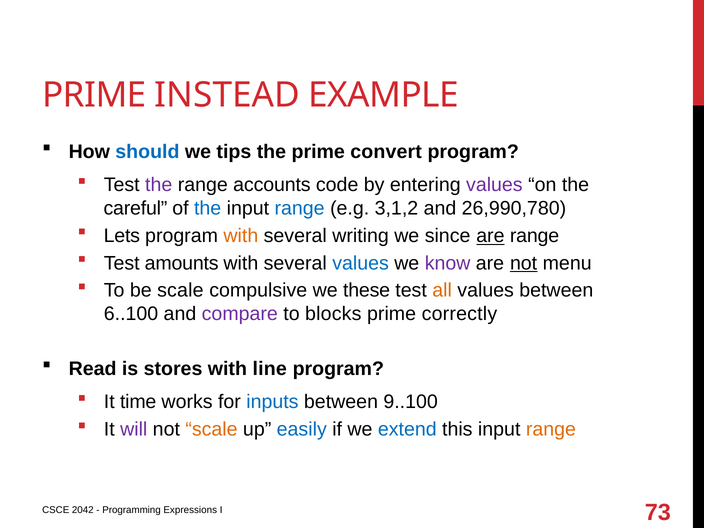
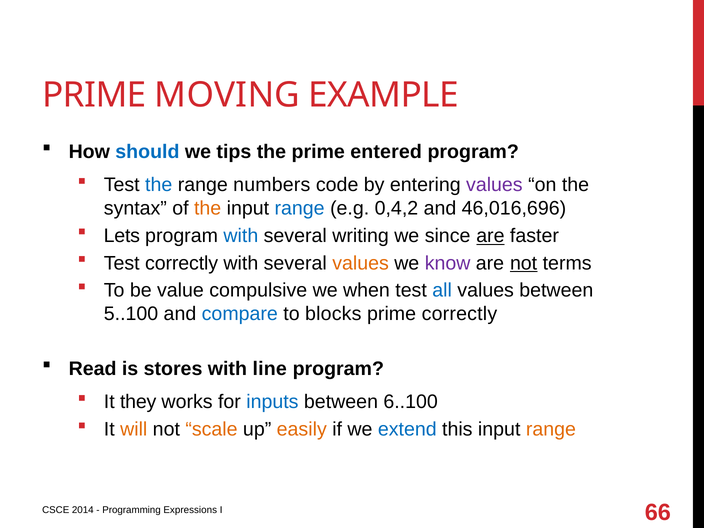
INSTEAD: INSTEAD -> MOVING (227, 95)
convert: convert -> entered (386, 152)
the colour: purple -> blue (159, 185)
accounts: accounts -> numbers (272, 185)
careful: careful -> syntax (135, 208)
the colour: blue -> orange (208, 208)
3,1,2: 3,1,2 -> 0,4,2 (396, 208)
26,990,780: 26,990,780 -> 46,016,696 (514, 208)
with colour: orange -> blue (241, 236)
are range: range -> faster (534, 236)
Test amounts: amounts -> correctly (182, 263)
values colour: blue -> orange (361, 263)
menu: menu -> terms (567, 263)
be scale: scale -> value (180, 290)
these: these -> when (366, 290)
all colour: orange -> blue (442, 290)
6..100: 6..100 -> 5..100 (131, 314)
compare colour: purple -> blue (240, 314)
time: time -> they (138, 402)
9..100: 9..100 -> 6..100 (411, 402)
will colour: purple -> orange (134, 429)
easily colour: blue -> orange (302, 429)
2042: 2042 -> 2014 (83, 510)
73: 73 -> 66 (658, 513)
